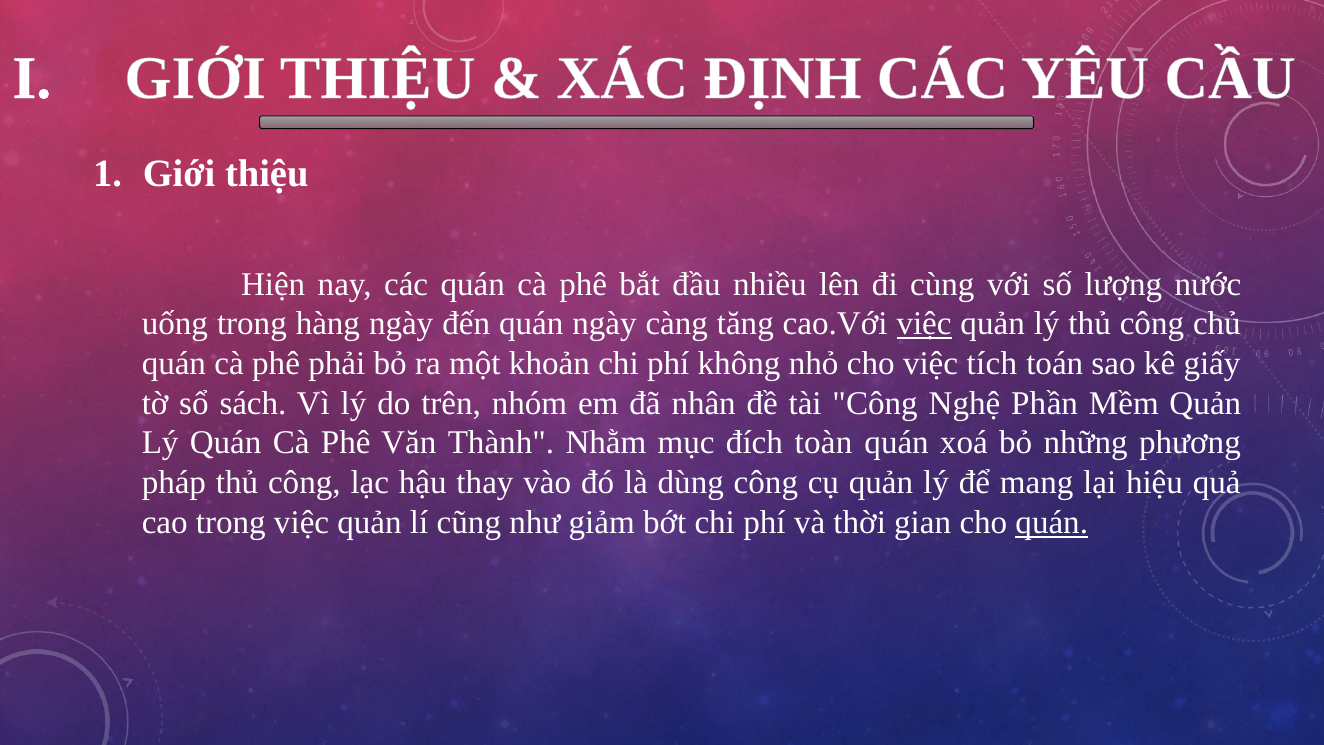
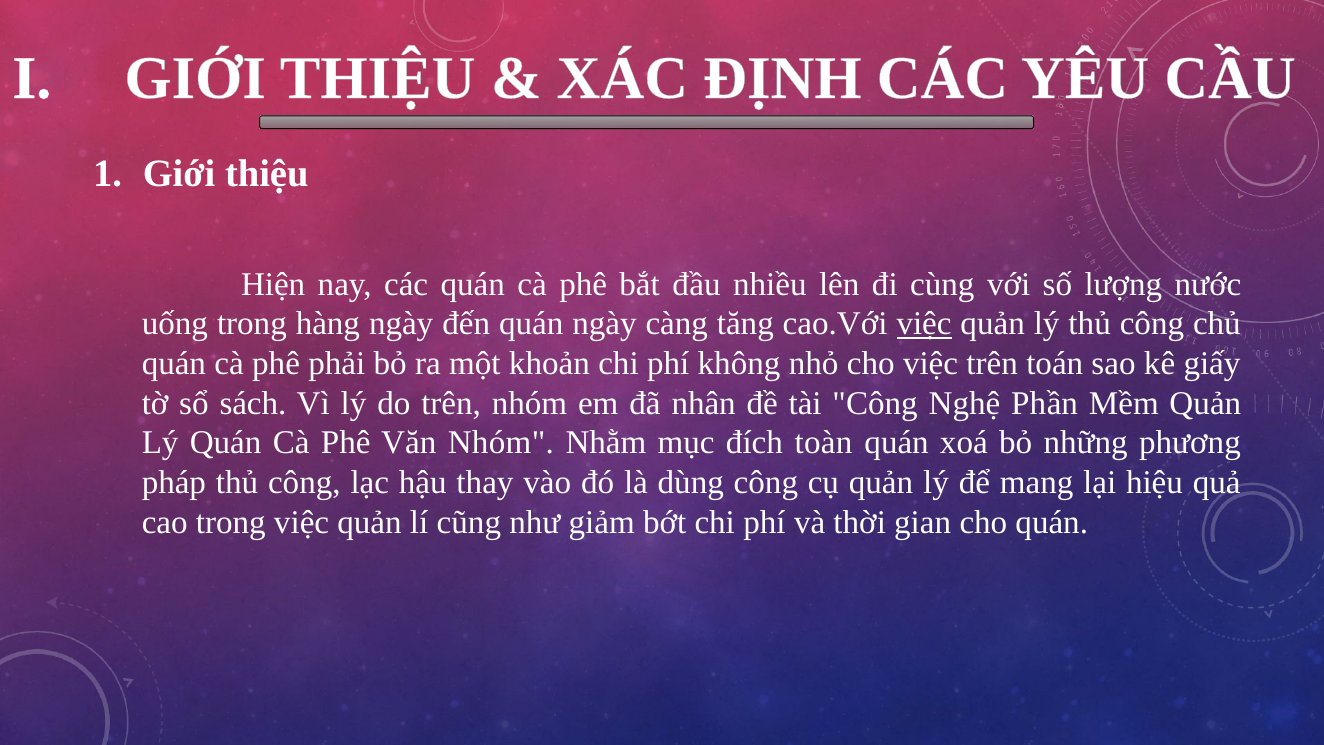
việc tích: tích -> trên (992, 363)
Văn Thành: Thành -> Nhóm (501, 443)
quán underline: present -> none (1052, 522)
